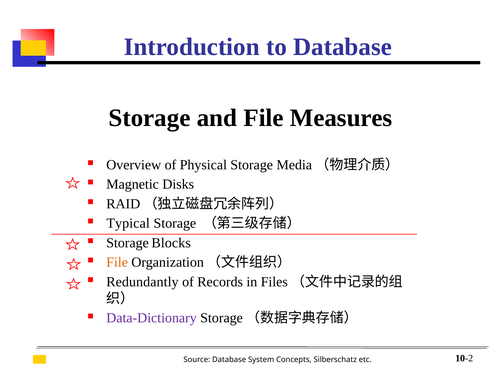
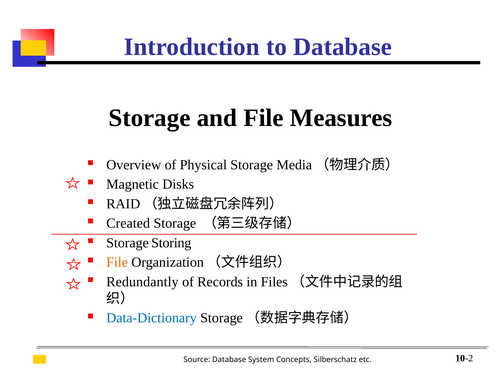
Typical: Typical -> Created (128, 223)
Blocks: Blocks -> Storing (171, 243)
Data-Dictionary colour: purple -> blue (152, 318)
